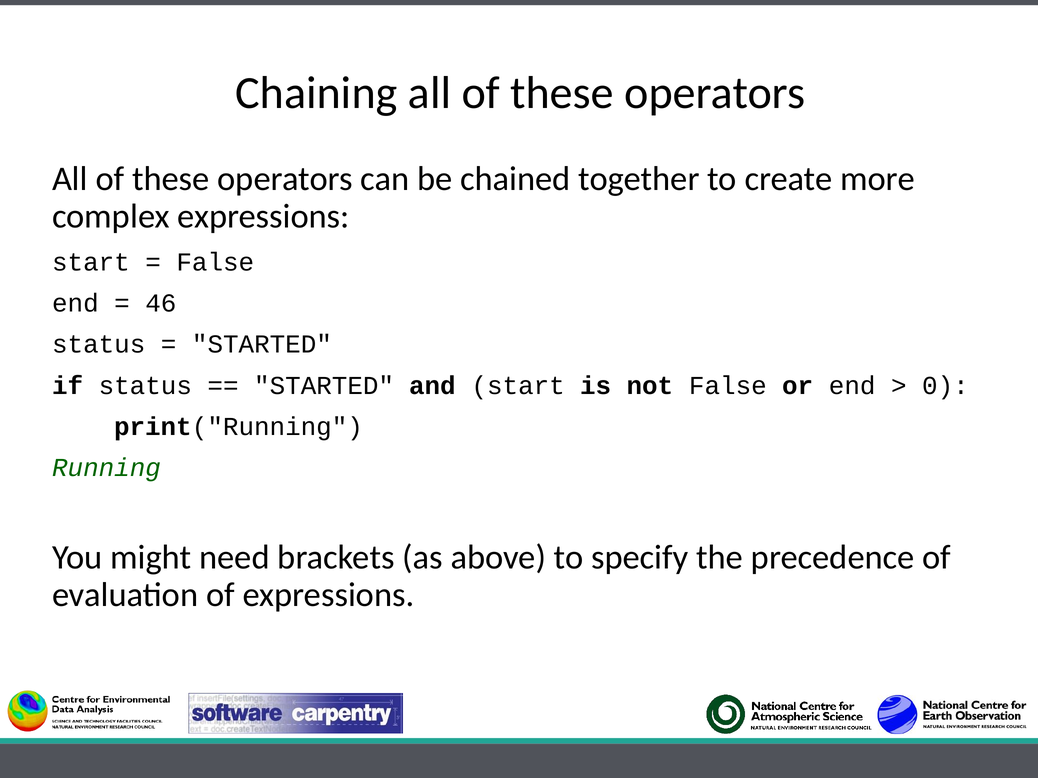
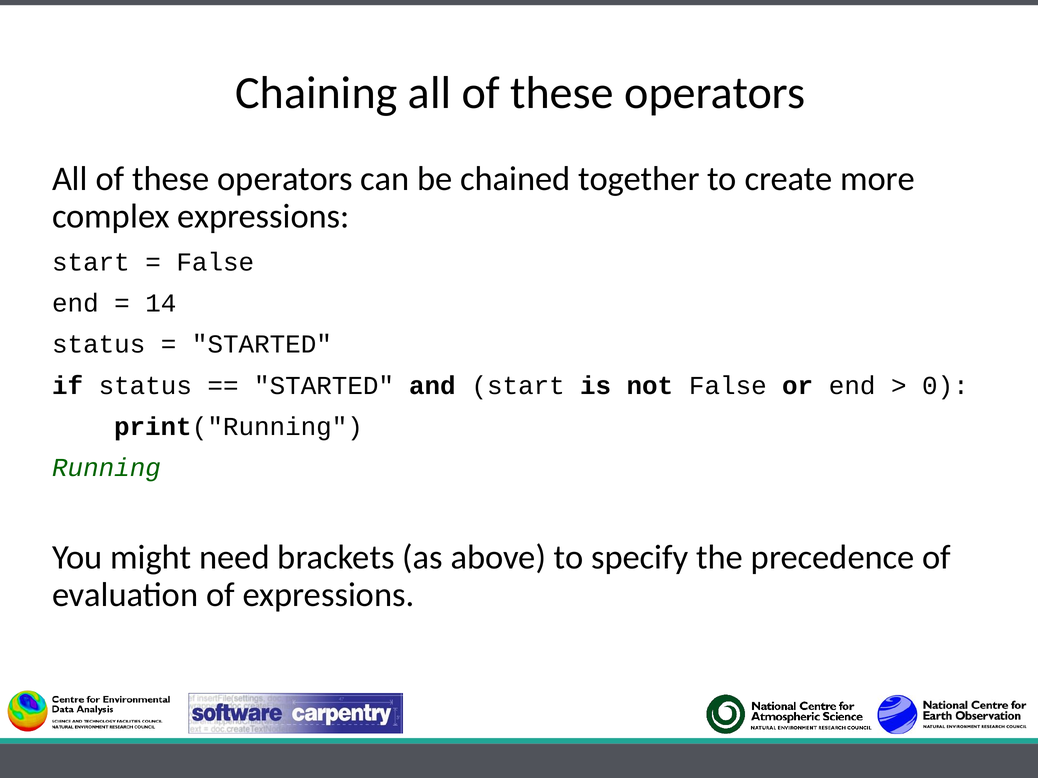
46: 46 -> 14 (161, 303)
